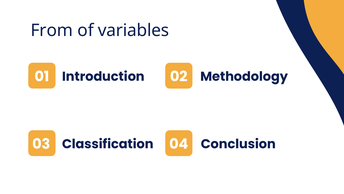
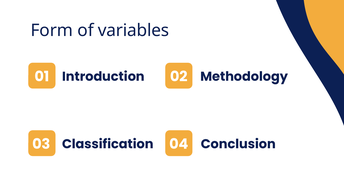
From: From -> Form (52, 30)
